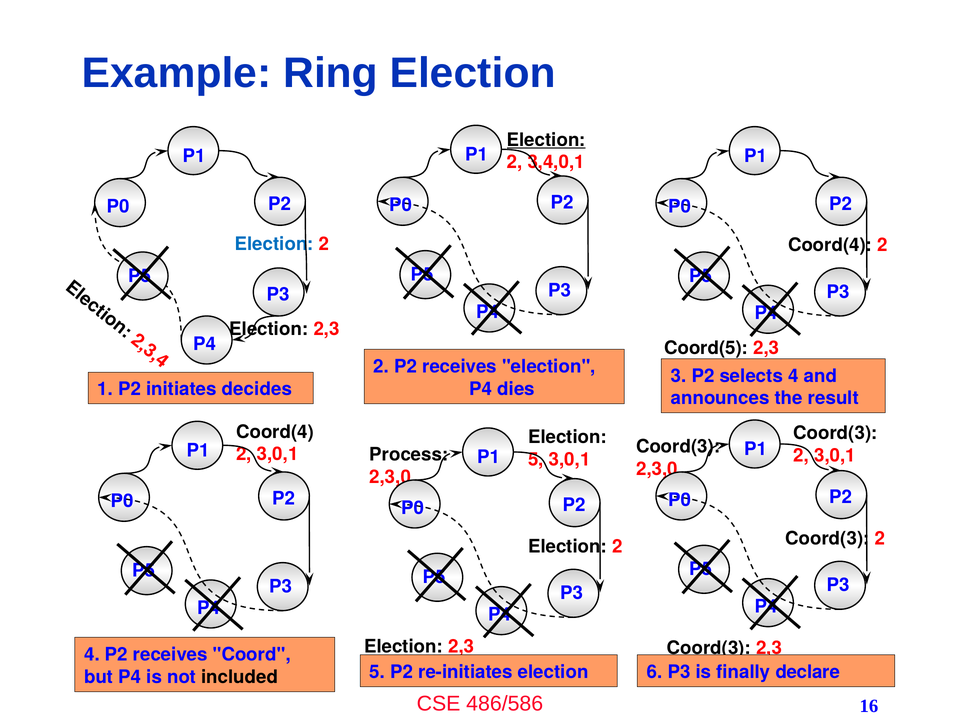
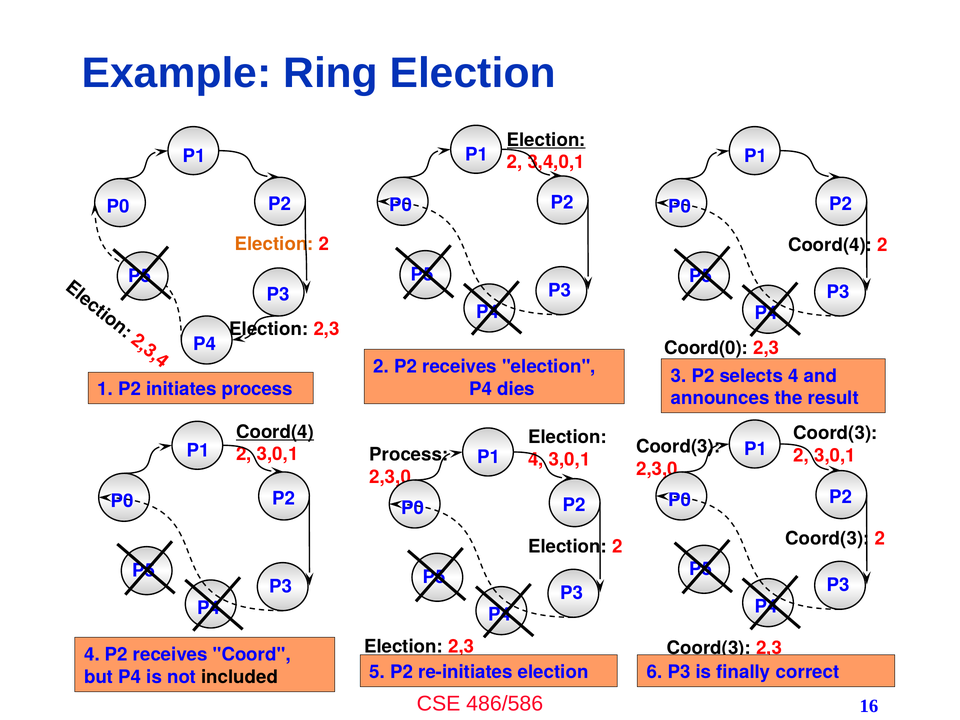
Election colour: blue -> orange (274, 244)
Coord(5: Coord(5 -> Coord(0 (706, 348)
initiates decides: decides -> process (257, 389)
Coord(4 underline: none -> present (275, 432)
5: 5 -> 4 (536, 460)
declare: declare -> correct (808, 672)
